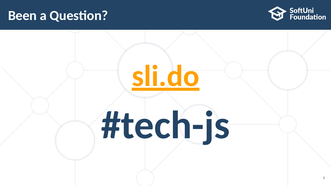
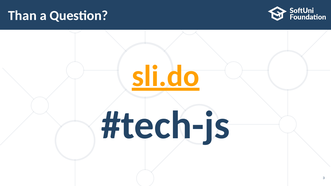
Been: Been -> Than (22, 16)
